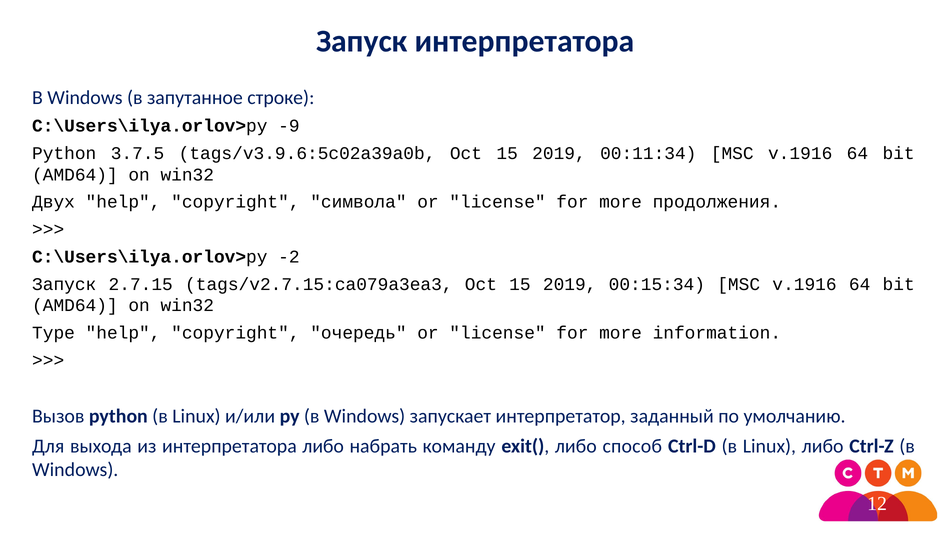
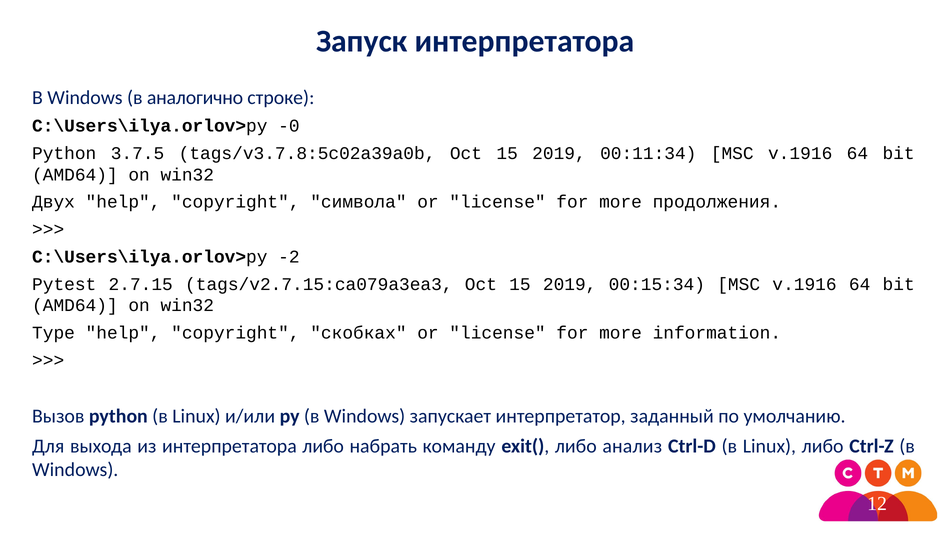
запутанное: запутанное -> аналогично (195, 98)
-9: -9 -> -0 (289, 126)
tags/v3.9.6:5c02a39a0b: tags/v3.9.6:5c02a39a0b -> tags/v3.7.8:5c02a39a0b (307, 153)
Запуск: Запуск -> Pytest (64, 284)
очередь: очередь -> скобках (358, 333)
способ: способ -> анализ (632, 446)
